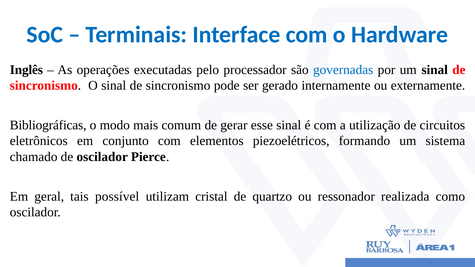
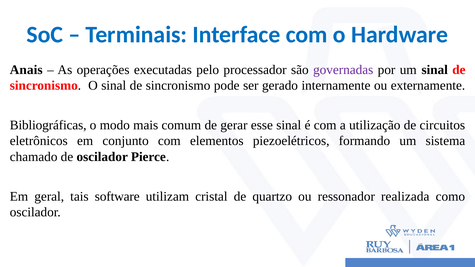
Inglês: Inglês -> Anais (26, 70)
governadas colour: blue -> purple (343, 70)
possível: possível -> software (117, 197)
